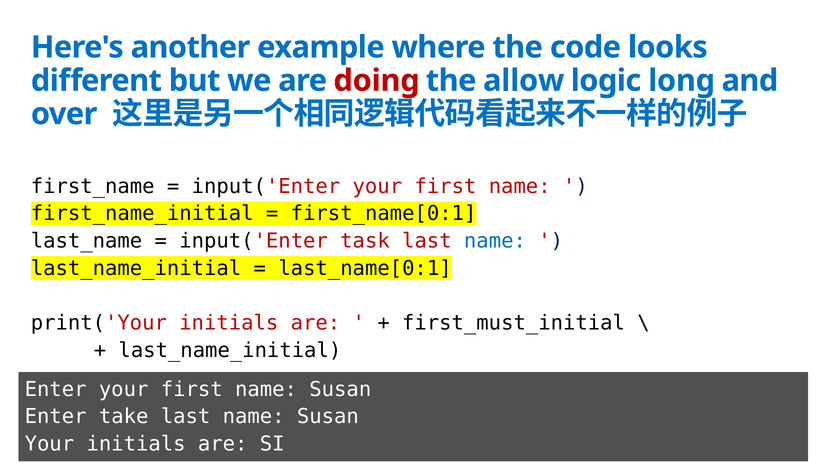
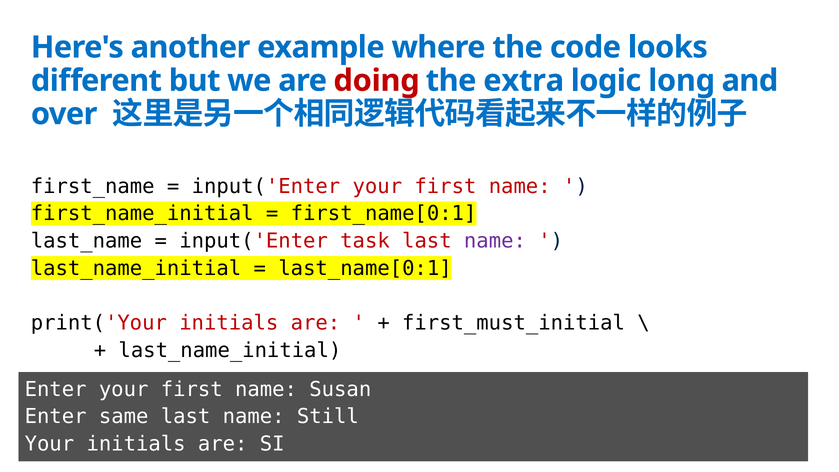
allow: allow -> extra (524, 81)
name colour: blue -> purple (495, 241)
take: take -> same (124, 417)
last name Susan: Susan -> Still (328, 417)
